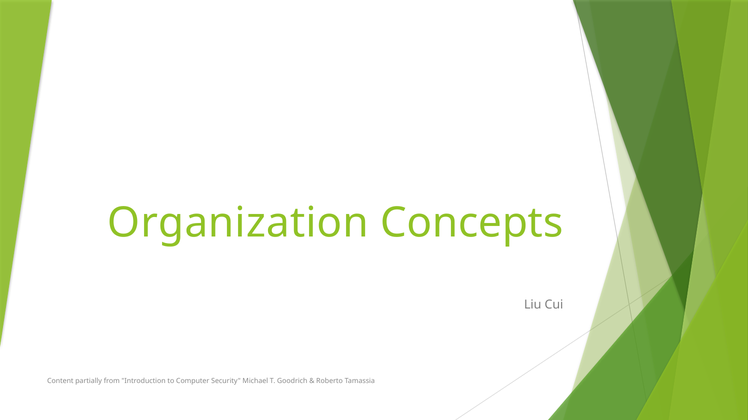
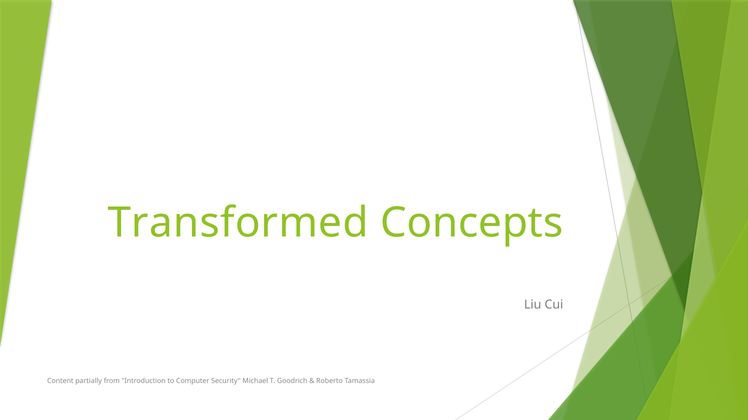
Organization: Organization -> Transformed (238, 223)
